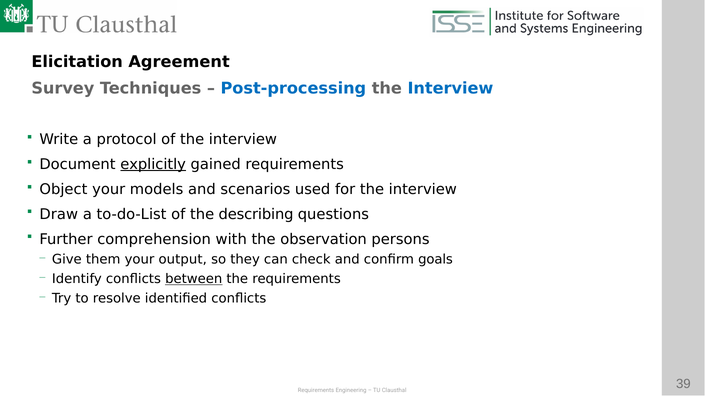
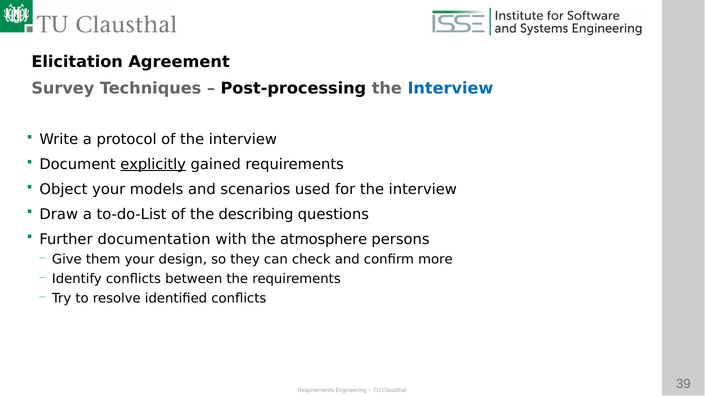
Post-processing colour: blue -> black (293, 89)
comprehension: comprehension -> documentation (154, 240)
observation: observation -> atmosphere (324, 240)
output: output -> design (183, 260)
goals: goals -> more (435, 260)
between underline: present -> none (194, 279)
